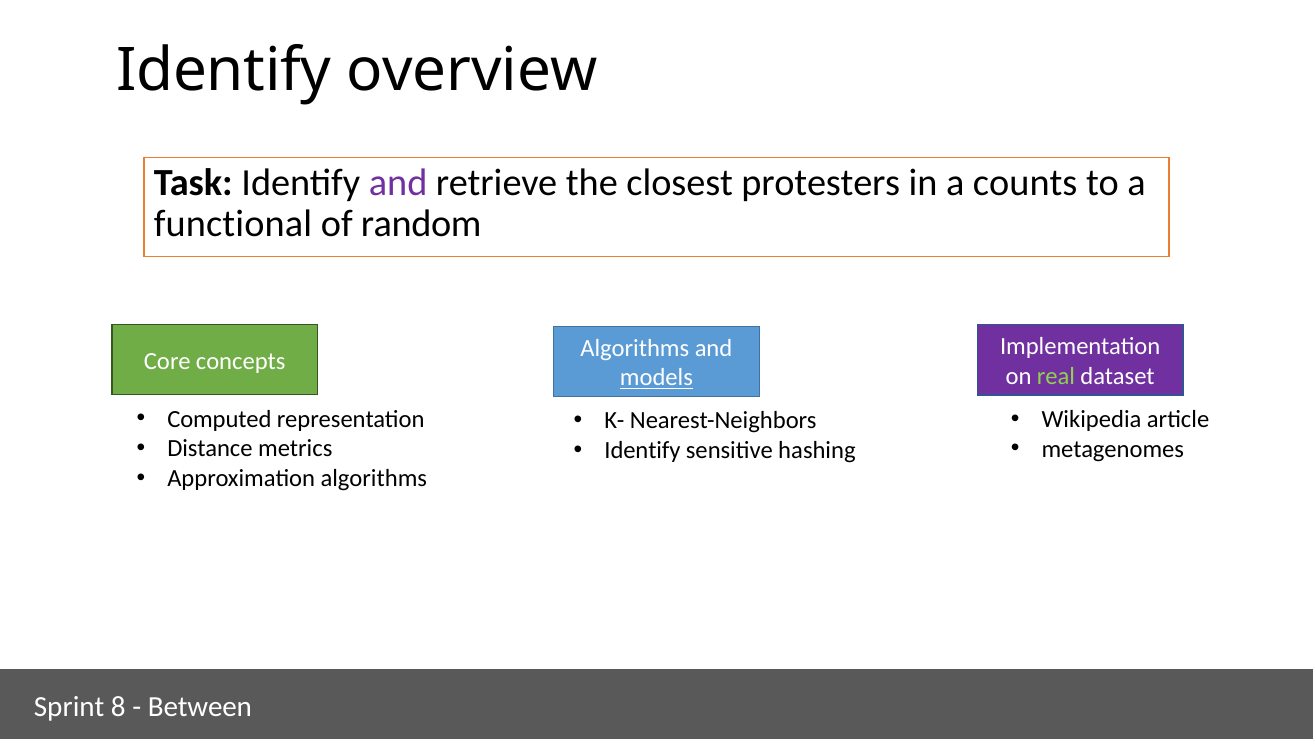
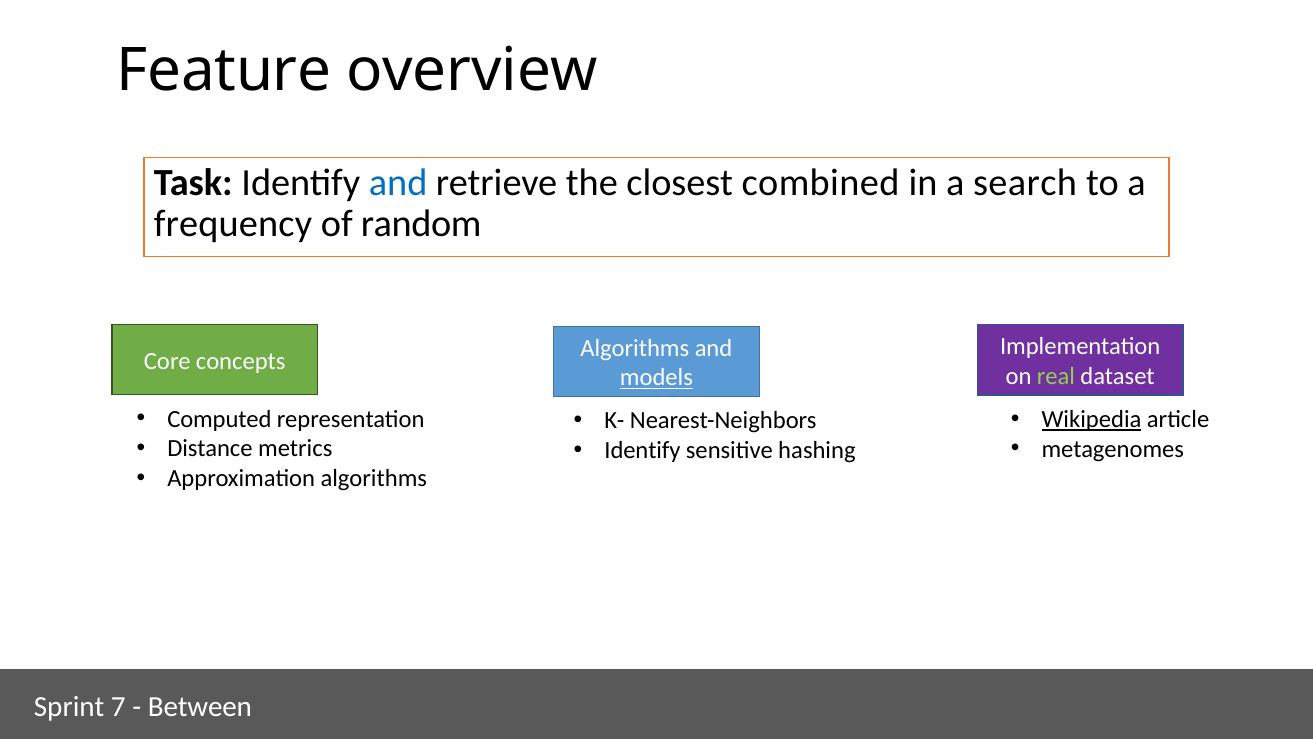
Identify: Identify -> Feature (224, 71)
and colour: purple -> blue (398, 183)
protesters: protesters -> combined (821, 183)
counts: counts -> search (1025, 183)
functional: functional -> frequency (233, 224)
Wikipedia underline: none -> present (1092, 419)
8: 8 -> 7 (118, 707)
